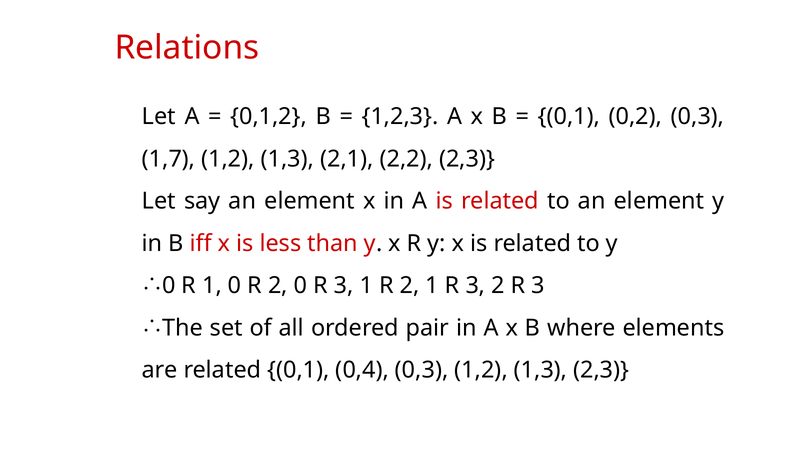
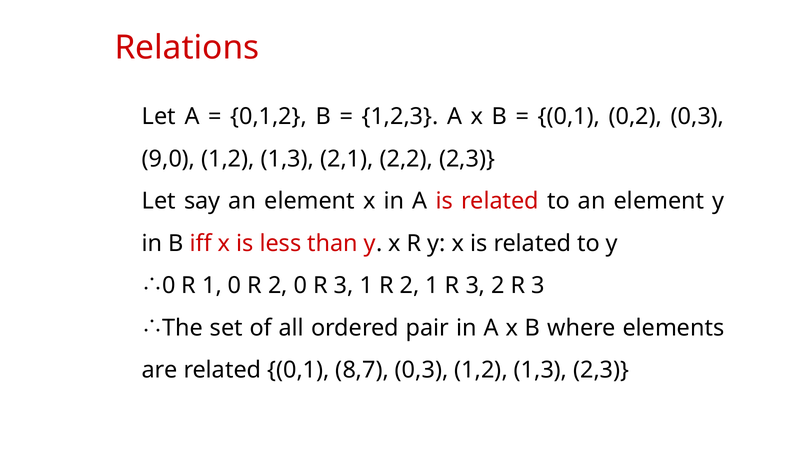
1,7: 1,7 -> 9,0 (169, 159)
0,4: 0,4 -> 8,7 (362, 370)
